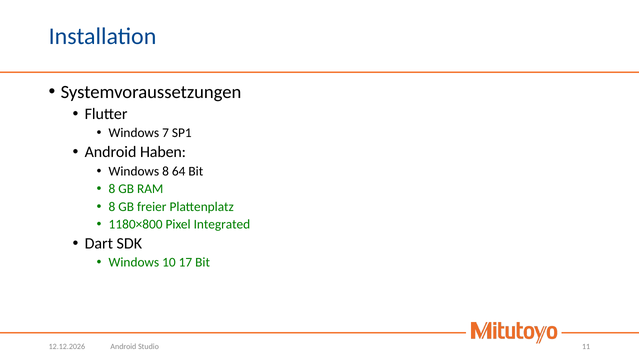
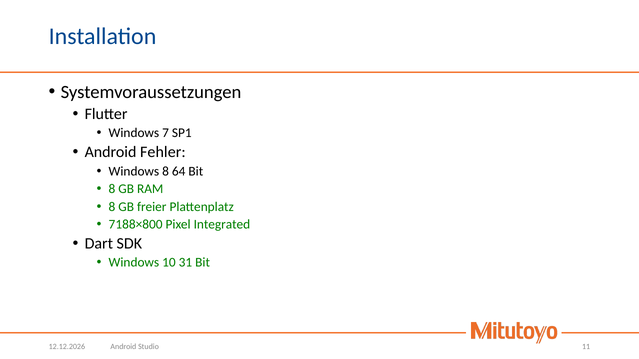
Haben: Haben -> Fehler (163, 152)
1180×800: 1180×800 -> 7188×800 (136, 225)
17: 17 -> 31 (185, 263)
